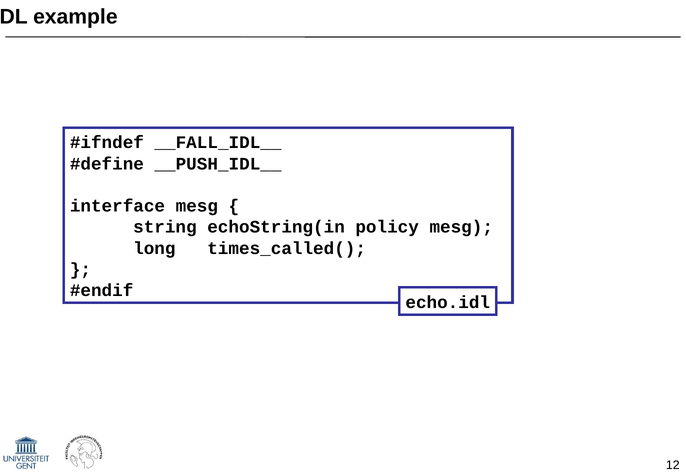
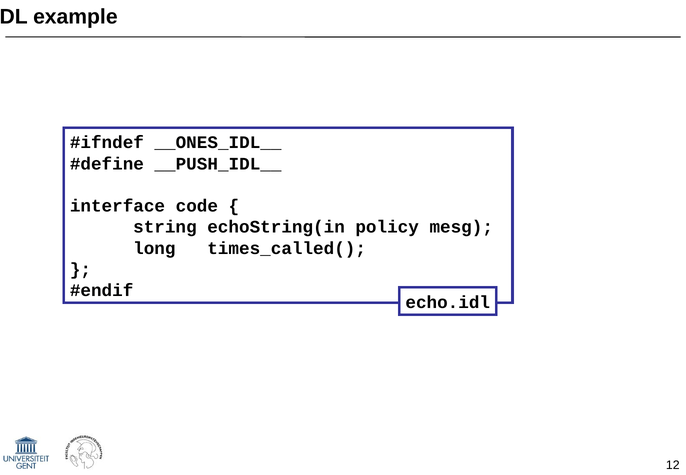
__FALL_IDL__: __FALL_IDL__ -> __ONES_IDL__ (218, 143)
interface mesg: mesg -> code (197, 206)
